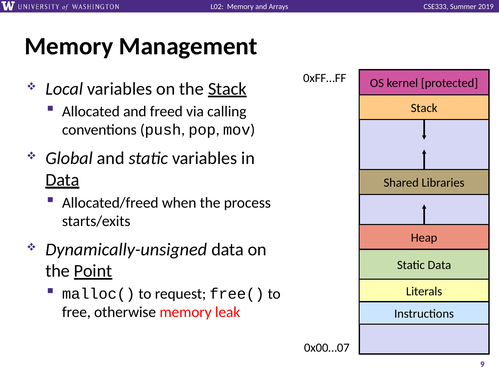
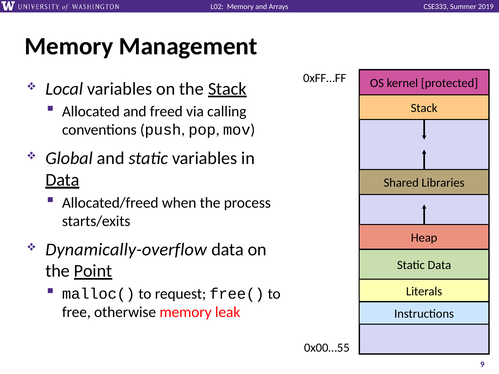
Dynamically-unsigned: Dynamically-unsigned -> Dynamically-overflow (126, 250)
0x00…07: 0x00…07 -> 0x00…55 (327, 348)
